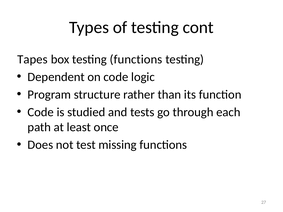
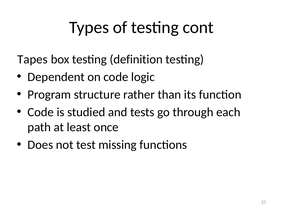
testing functions: functions -> definition (136, 59)
